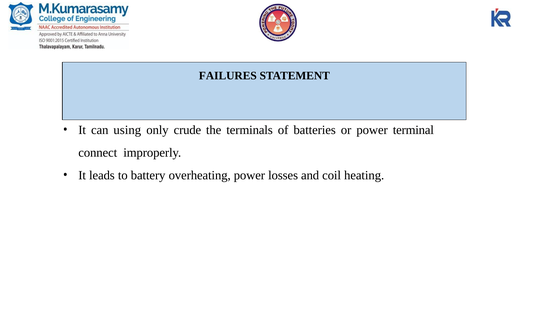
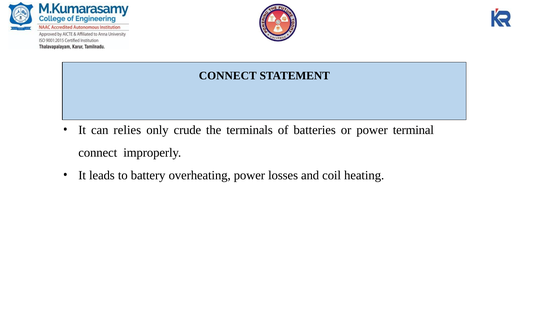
FAILURES: FAILURES -> CONNECT (228, 76)
using: using -> relies (127, 130)
